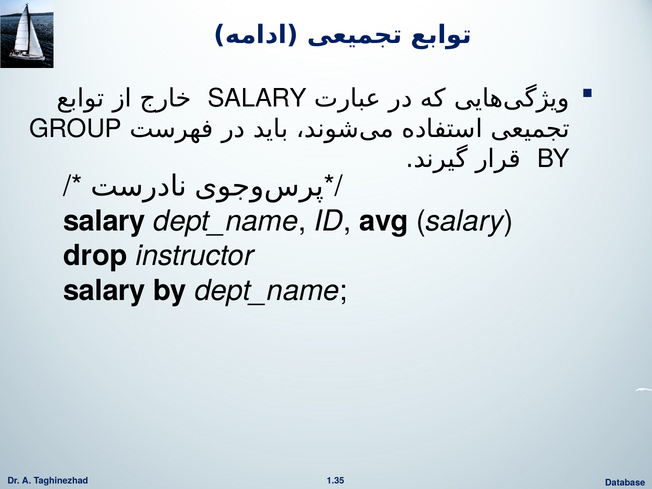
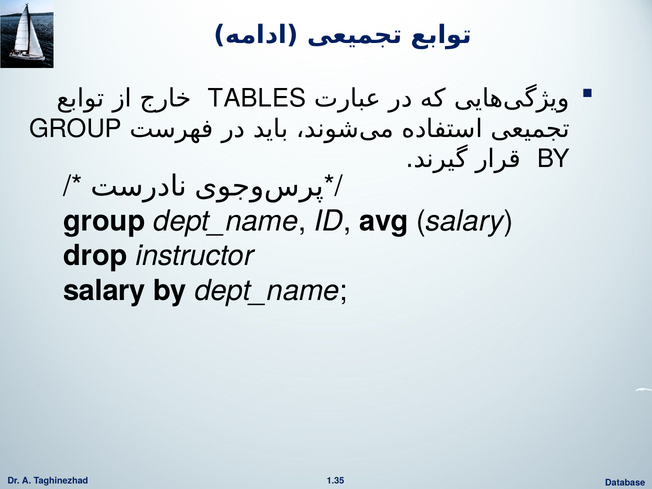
SALARY: SALARY -> TABLES (257, 98)
salary: salary -> group (104, 221)
